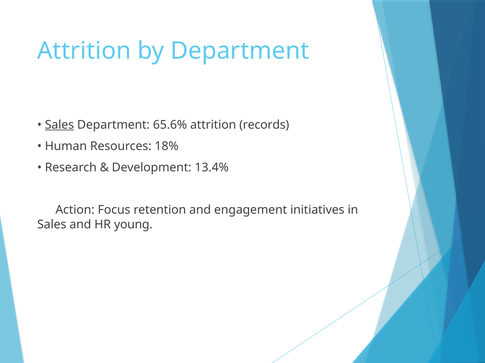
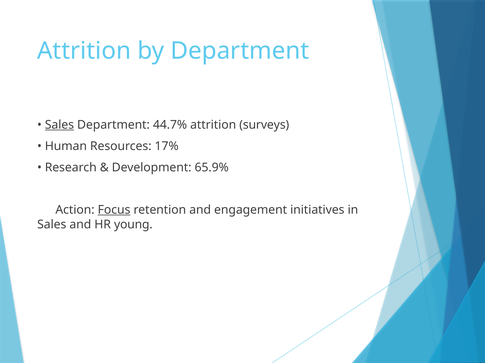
65.6%: 65.6% -> 44.7% (170, 125)
records: records -> surveys (264, 125)
18%: 18% -> 17% (167, 146)
13.4%: 13.4% -> 65.9% (212, 168)
Focus underline: none -> present (114, 210)
